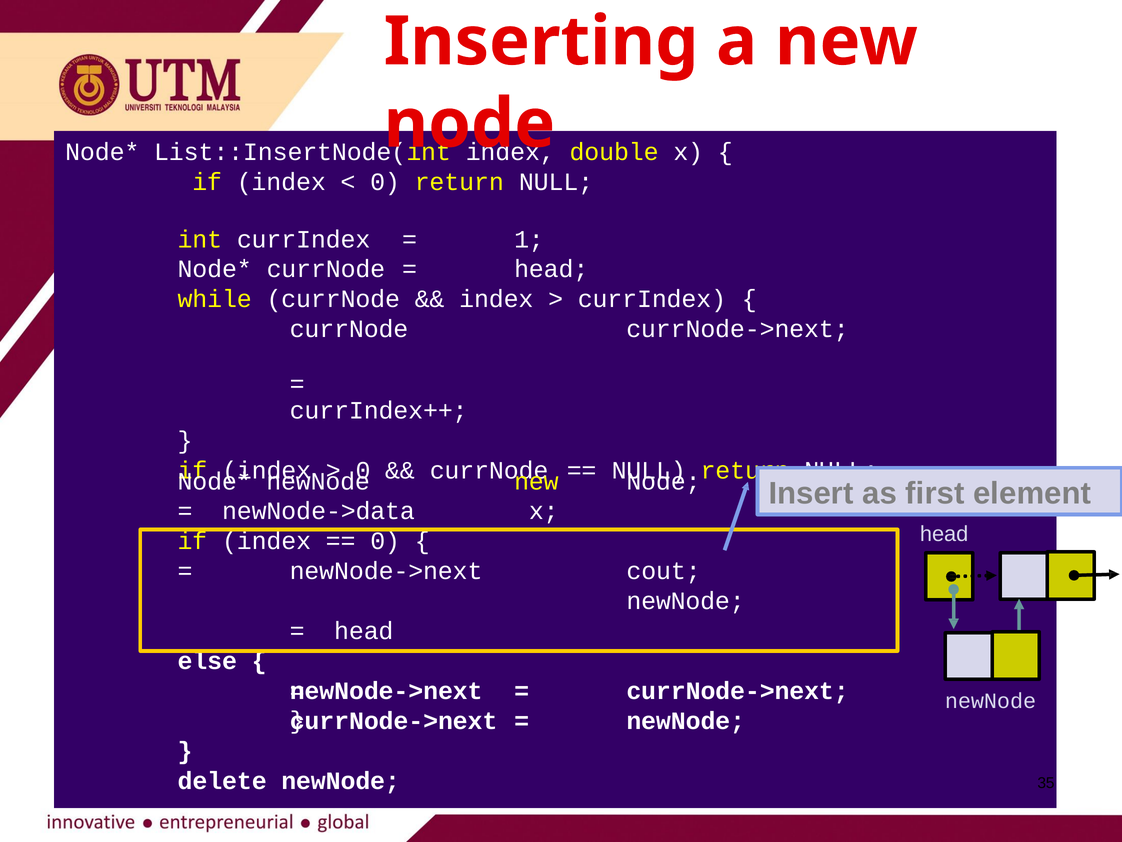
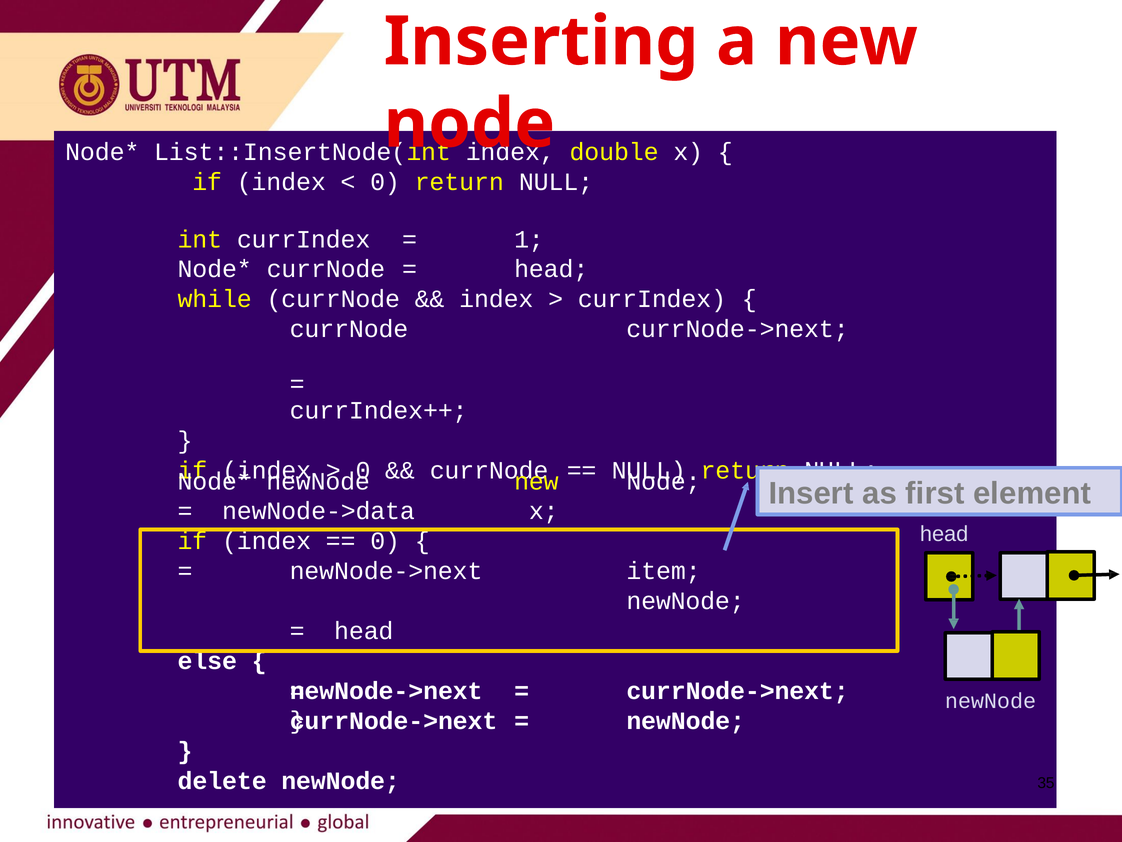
cout: cout -> item (664, 571)
